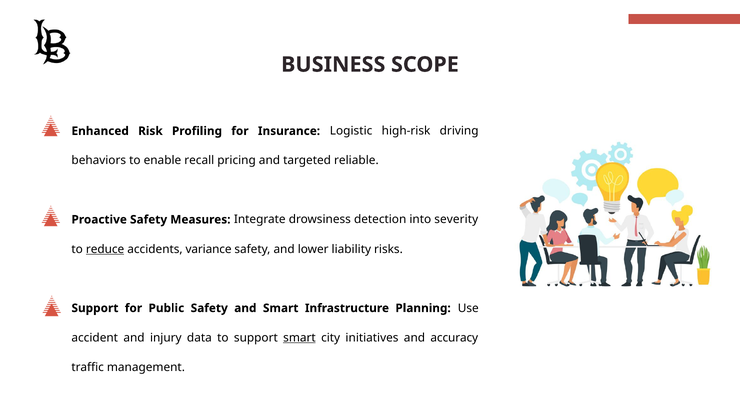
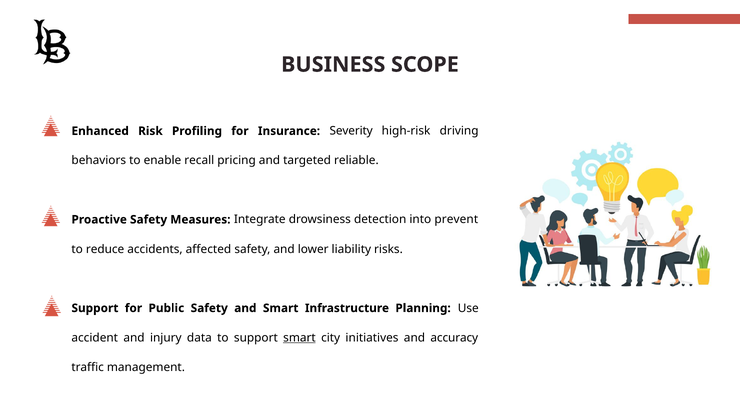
Logistic: Logistic -> Severity (351, 131)
severity: severity -> prevent (456, 220)
reduce underline: present -> none (105, 249)
variance: variance -> affected (208, 249)
